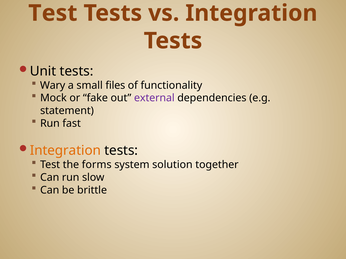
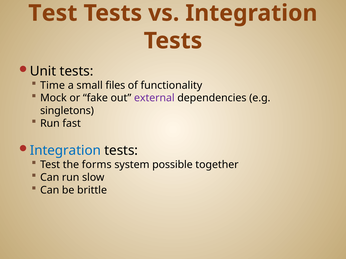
Wary: Wary -> Time (53, 85)
statement: statement -> singletons (67, 111)
Integration colour: orange -> blue (65, 151)
solution: solution -> possible (172, 165)
